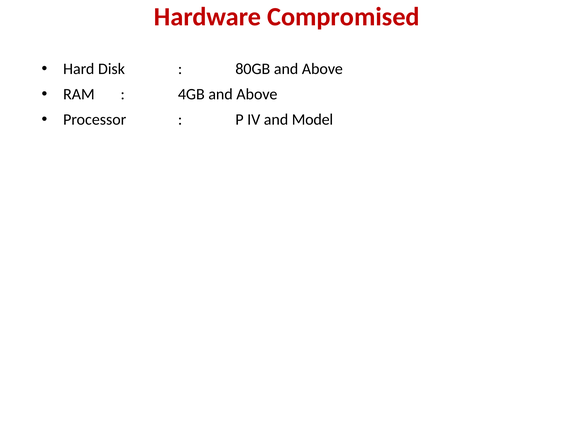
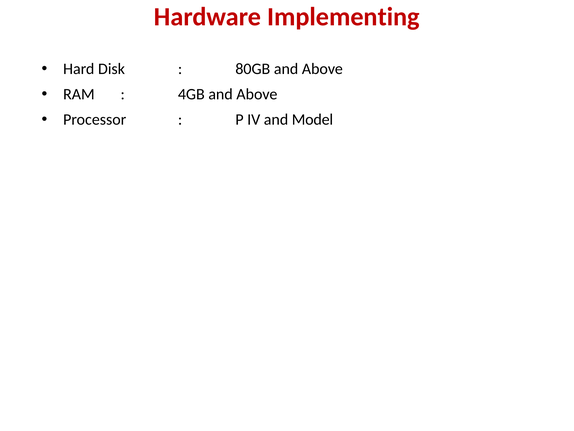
Compromised: Compromised -> Implementing (343, 17)
